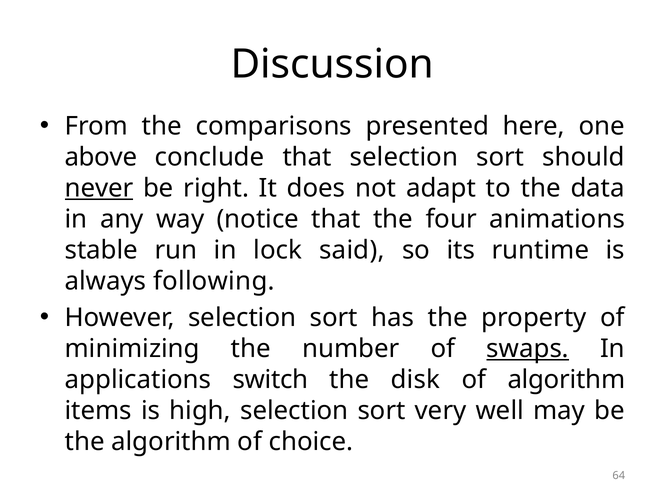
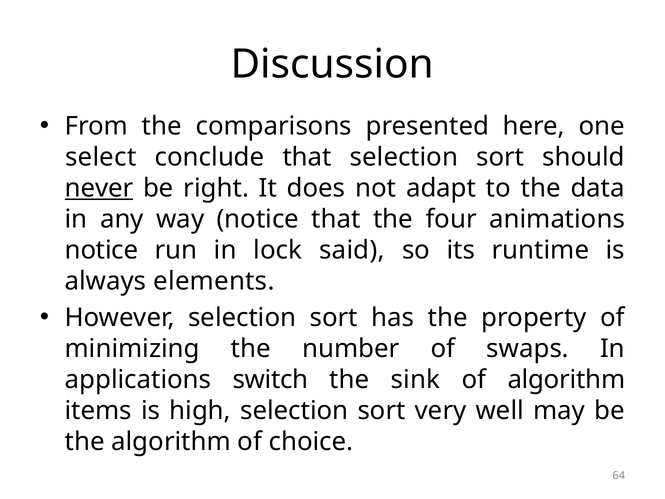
above: above -> select (101, 157)
stable: stable -> notice (102, 250)
following: following -> elements (214, 281)
swaps underline: present -> none (528, 348)
disk: disk -> sink (415, 380)
